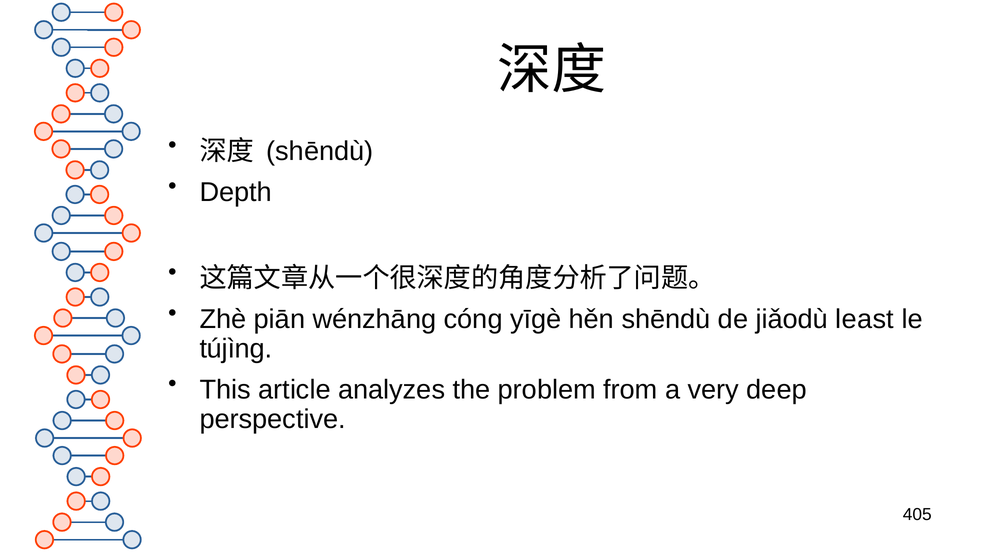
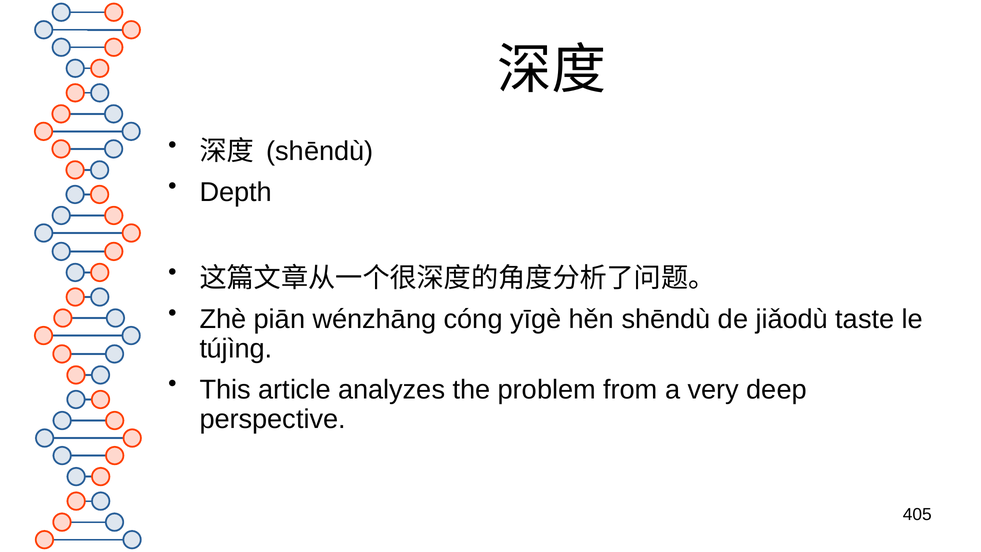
least: least -> taste (865, 319)
